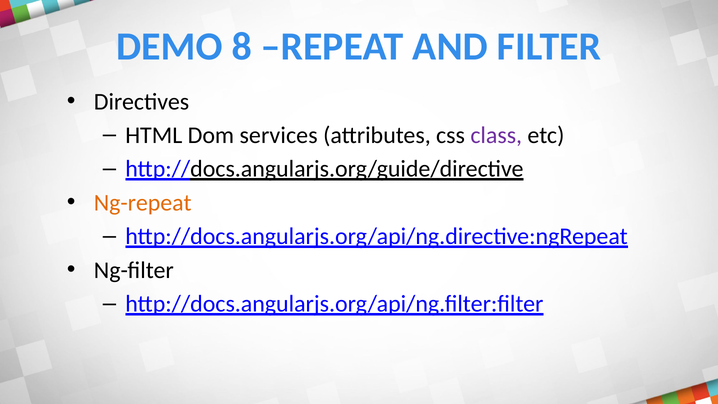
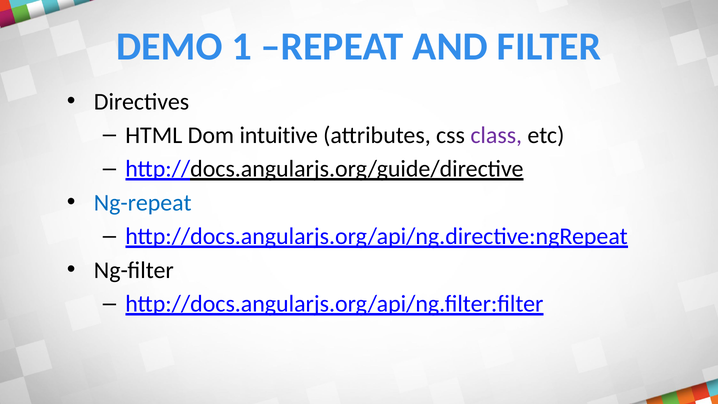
8: 8 -> 1 (242, 46)
services: services -> intuitive (279, 135)
Ng-repeat colour: orange -> blue (143, 203)
